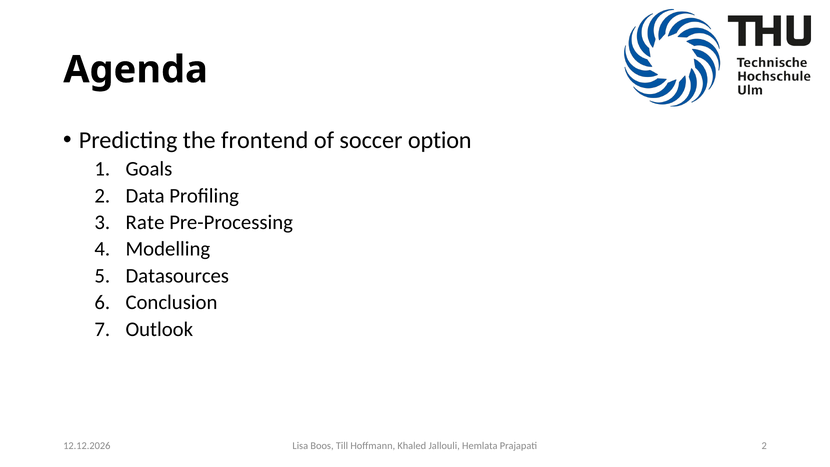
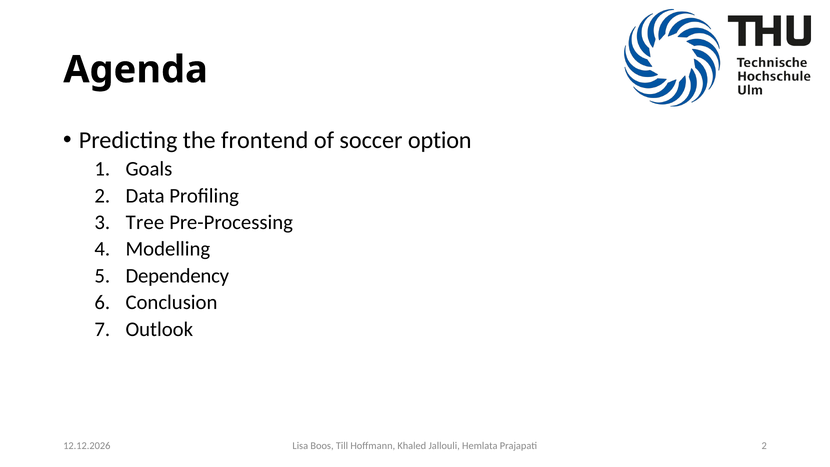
Rate: Rate -> Tree (145, 222)
Datasources: Datasources -> Dependency (177, 276)
